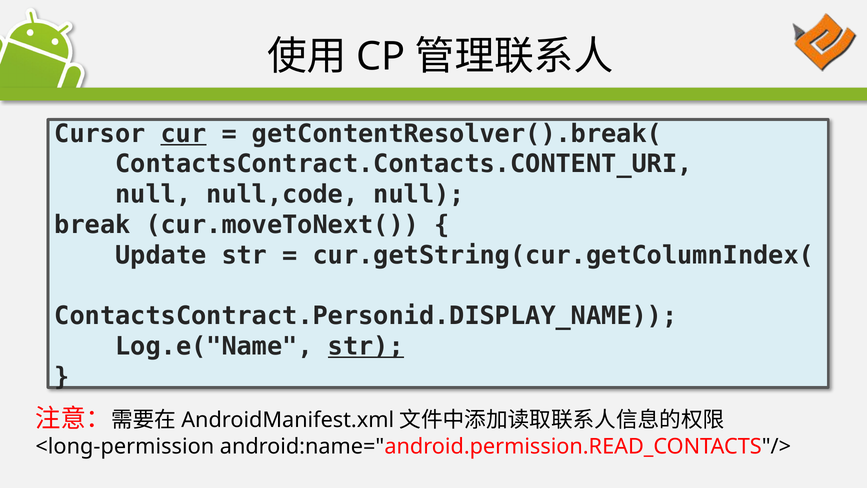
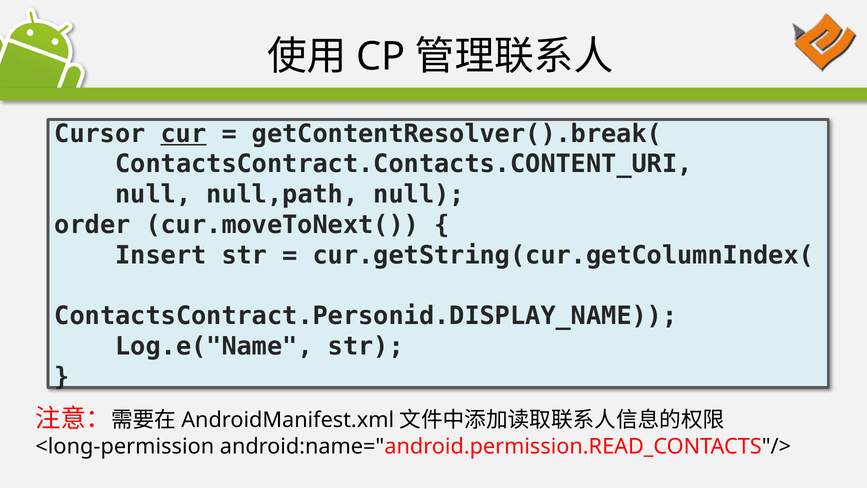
null,code: null,code -> null,path (282, 194)
break: break -> order (92, 225)
Update: Update -> Insert (161, 255)
str underline: present -> none (366, 346)
